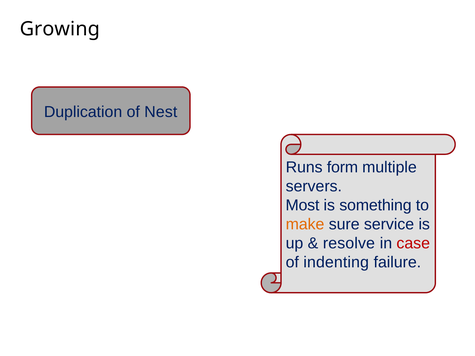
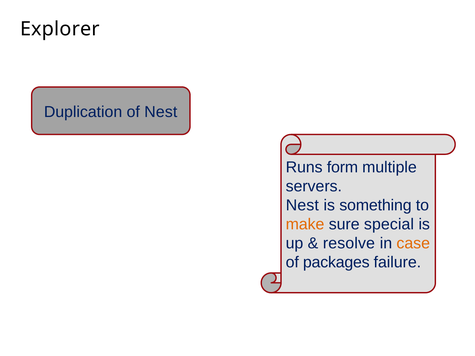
Growing: Growing -> Explorer (60, 29)
Most: Most -> Nest (302, 205)
service: service -> special (389, 224)
case colour: red -> orange (413, 243)
indenting: indenting -> packages (336, 262)
